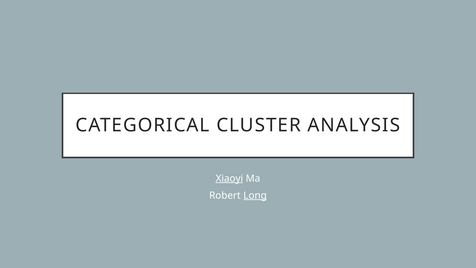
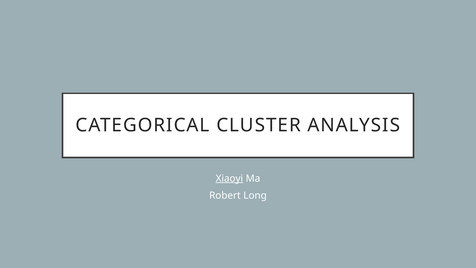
Long underline: present -> none (255, 195)
